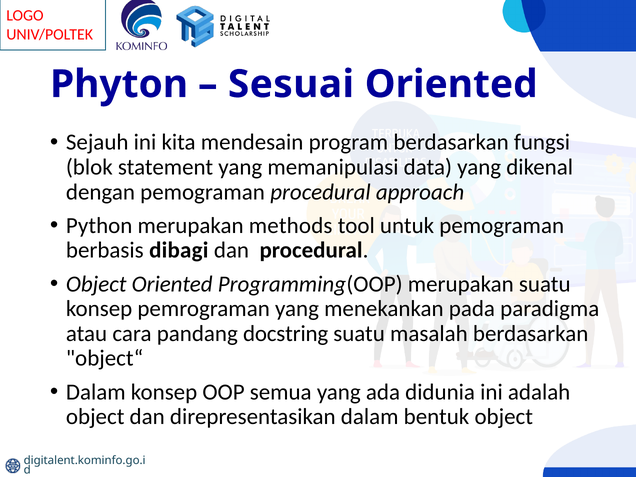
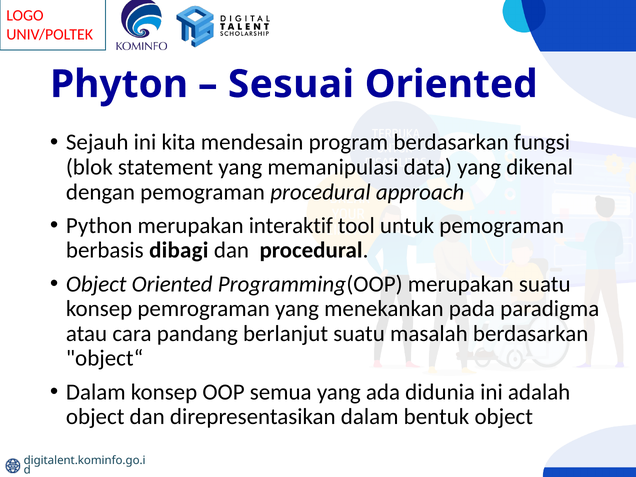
methods: methods -> interaktif (291, 226)
docstring: docstring -> berlanjut (286, 334)
